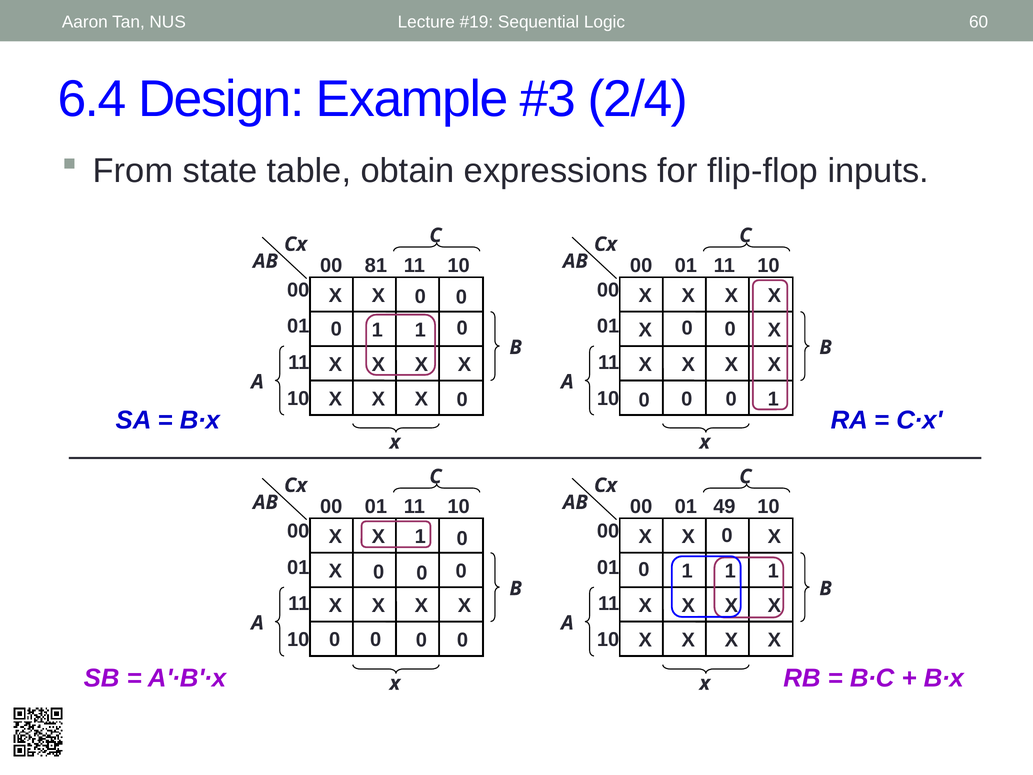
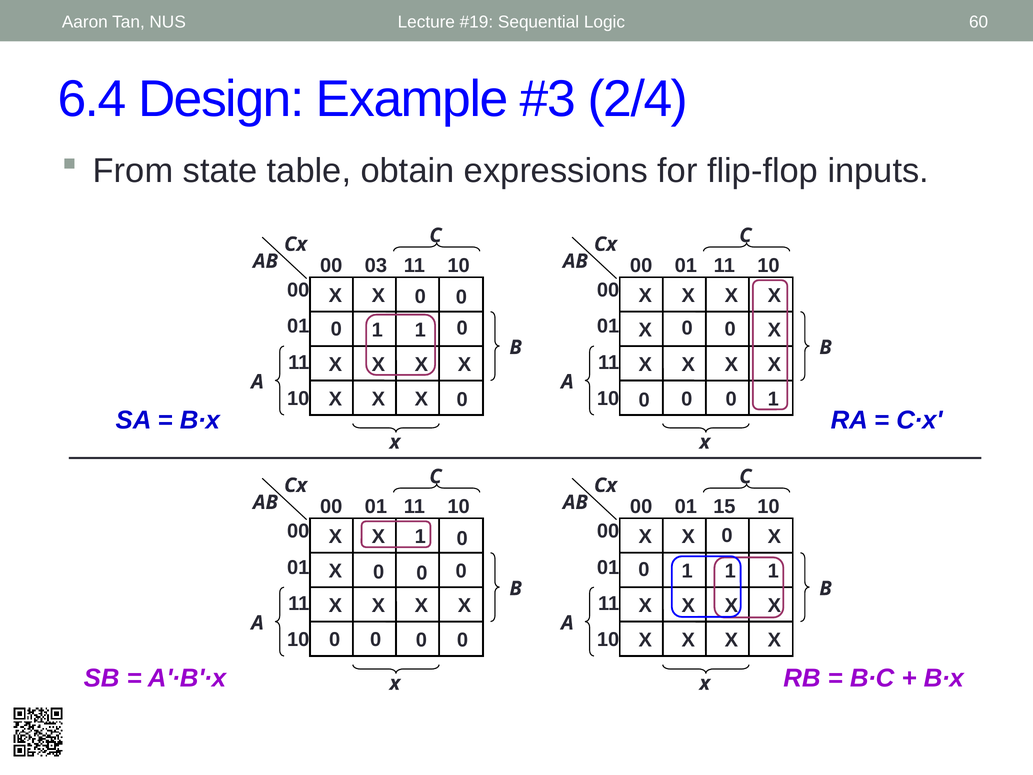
81: 81 -> 03 (376, 265)
49: 49 -> 15 (724, 506)
